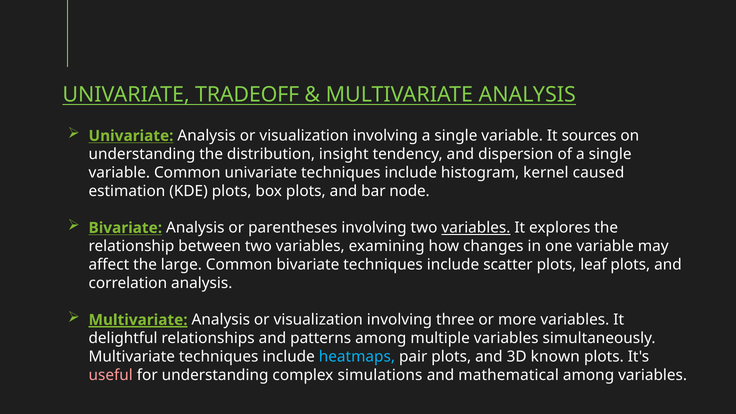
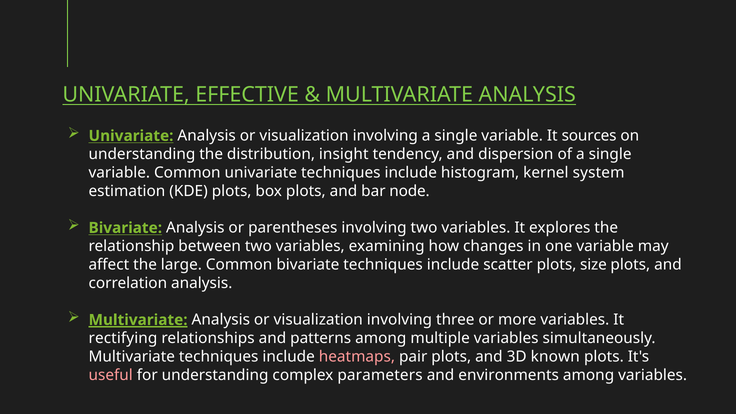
TRADEOFF: TRADEOFF -> EFFECTIVE (247, 95)
caused: caused -> system (599, 173)
variables underline: present -> none (476, 228)
leaf: leaf -> size (593, 265)
delightful: delightful -> rectifying (123, 338)
heatmaps colour: light blue -> pink (357, 357)
simulations: simulations -> parameters (380, 375)
mathematical: mathematical -> environments (509, 375)
